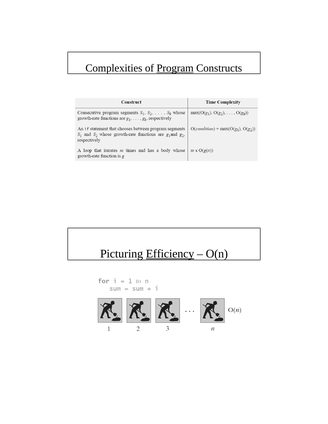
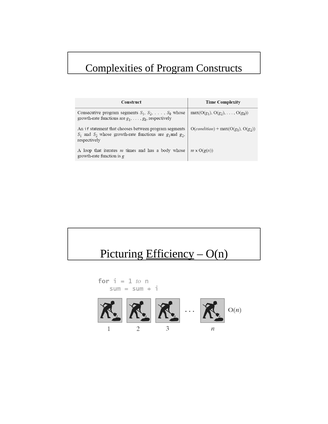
Program underline: present -> none (175, 68)
